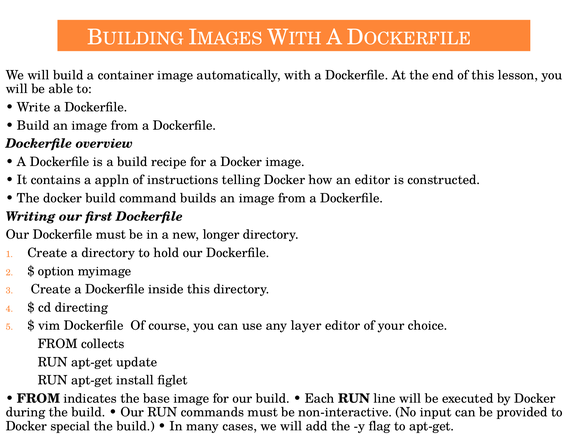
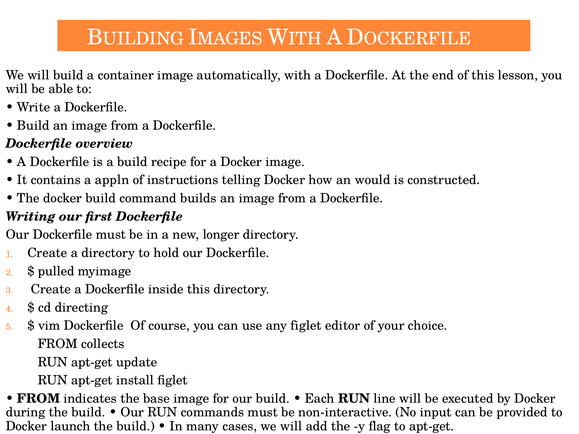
an editor: editor -> would (373, 180)
option: option -> pulled (56, 271)
any layer: layer -> figlet (306, 326)
special: special -> launch (70, 427)
